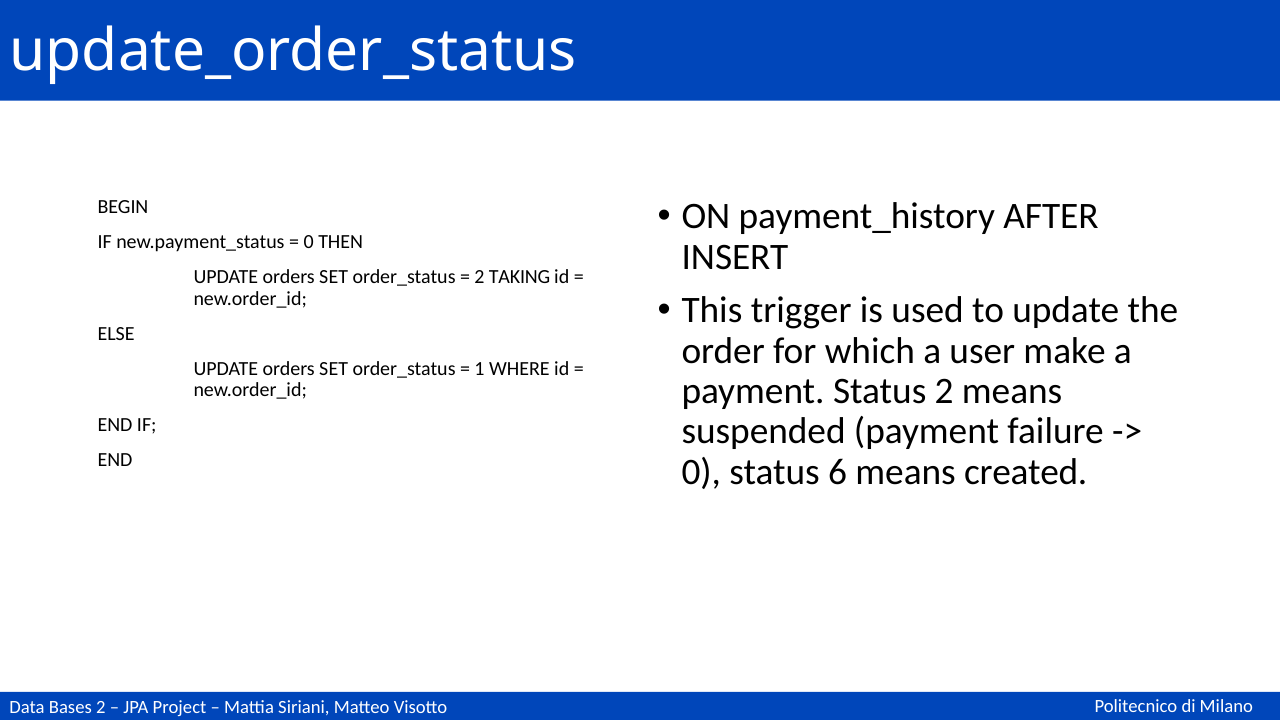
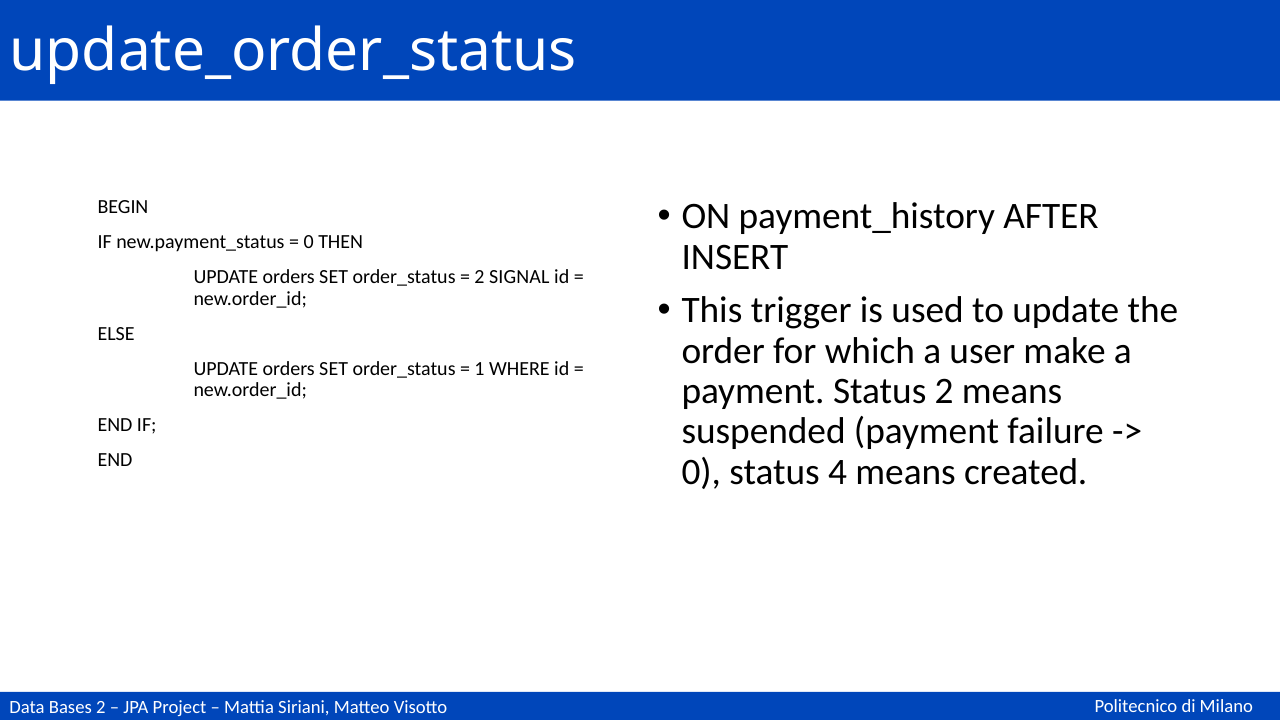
TAKING: TAKING -> SIGNAL (519, 277)
6: 6 -> 4 (838, 472)
